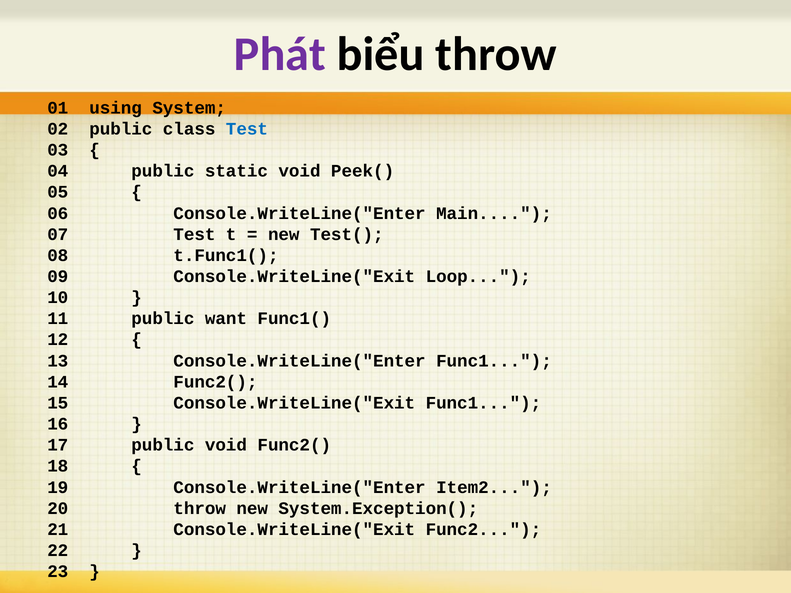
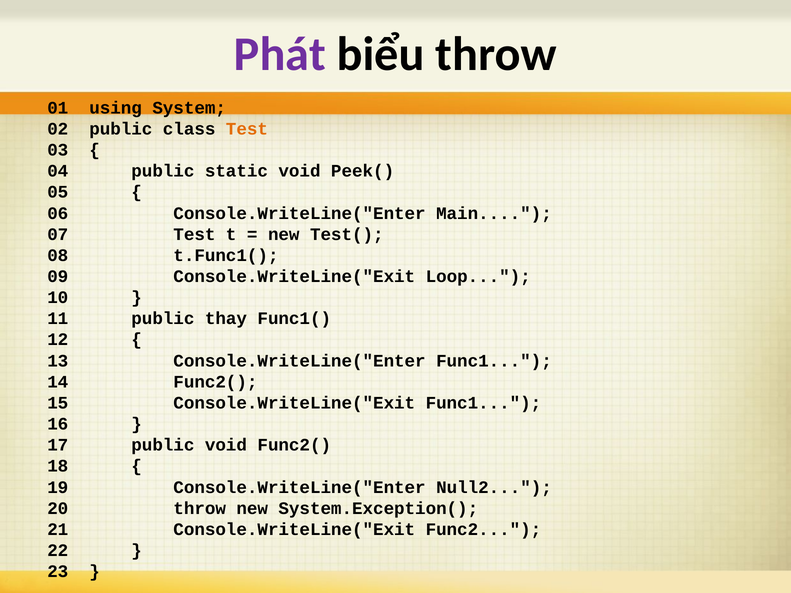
Test colour: blue -> orange (247, 129)
want: want -> thay (226, 319)
Item2: Item2 -> Null2 (494, 487)
